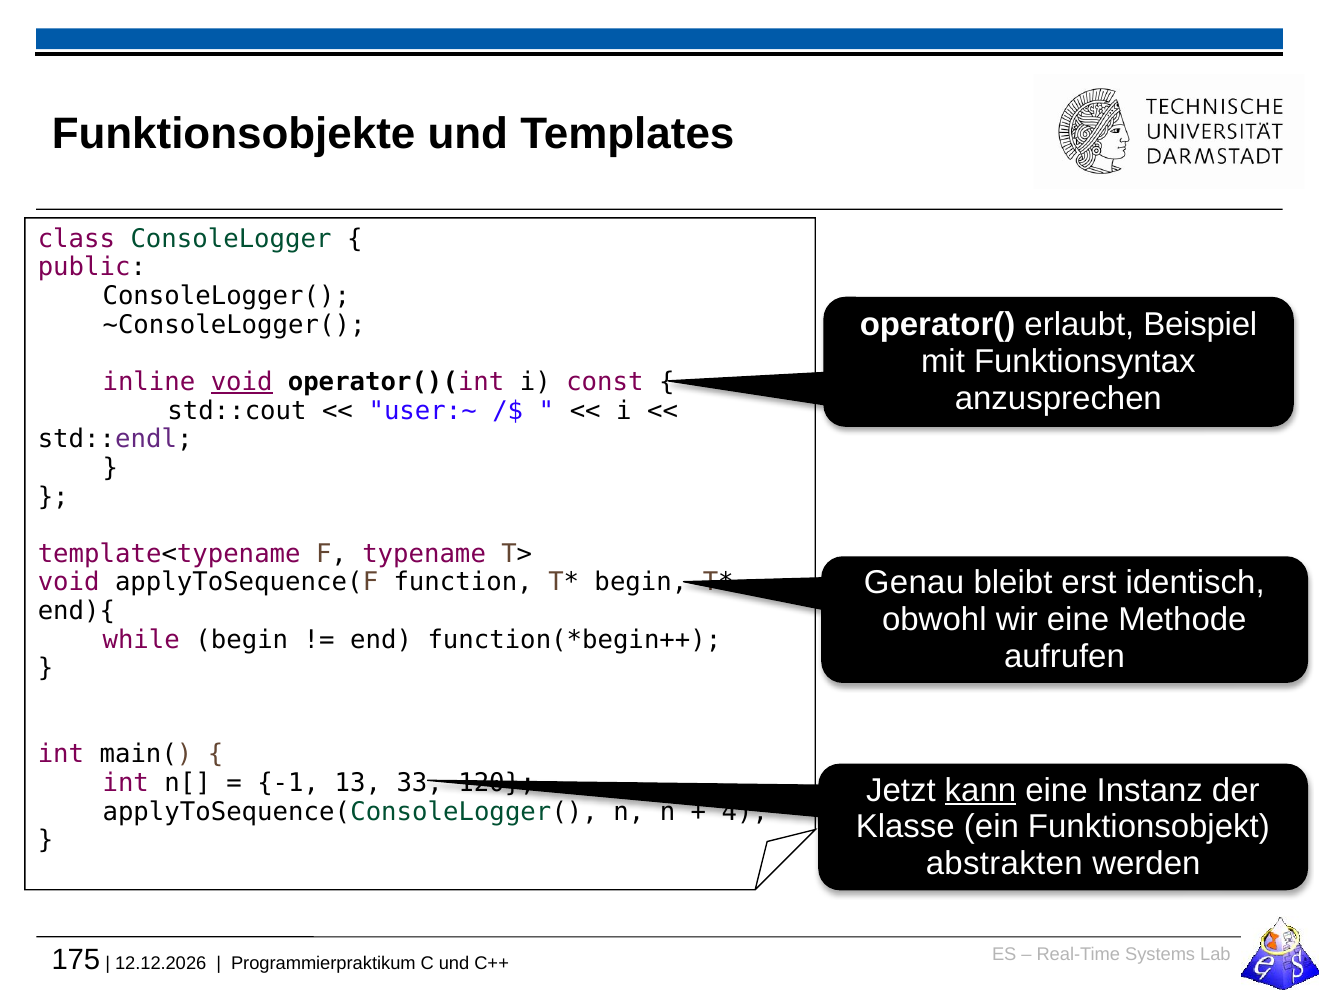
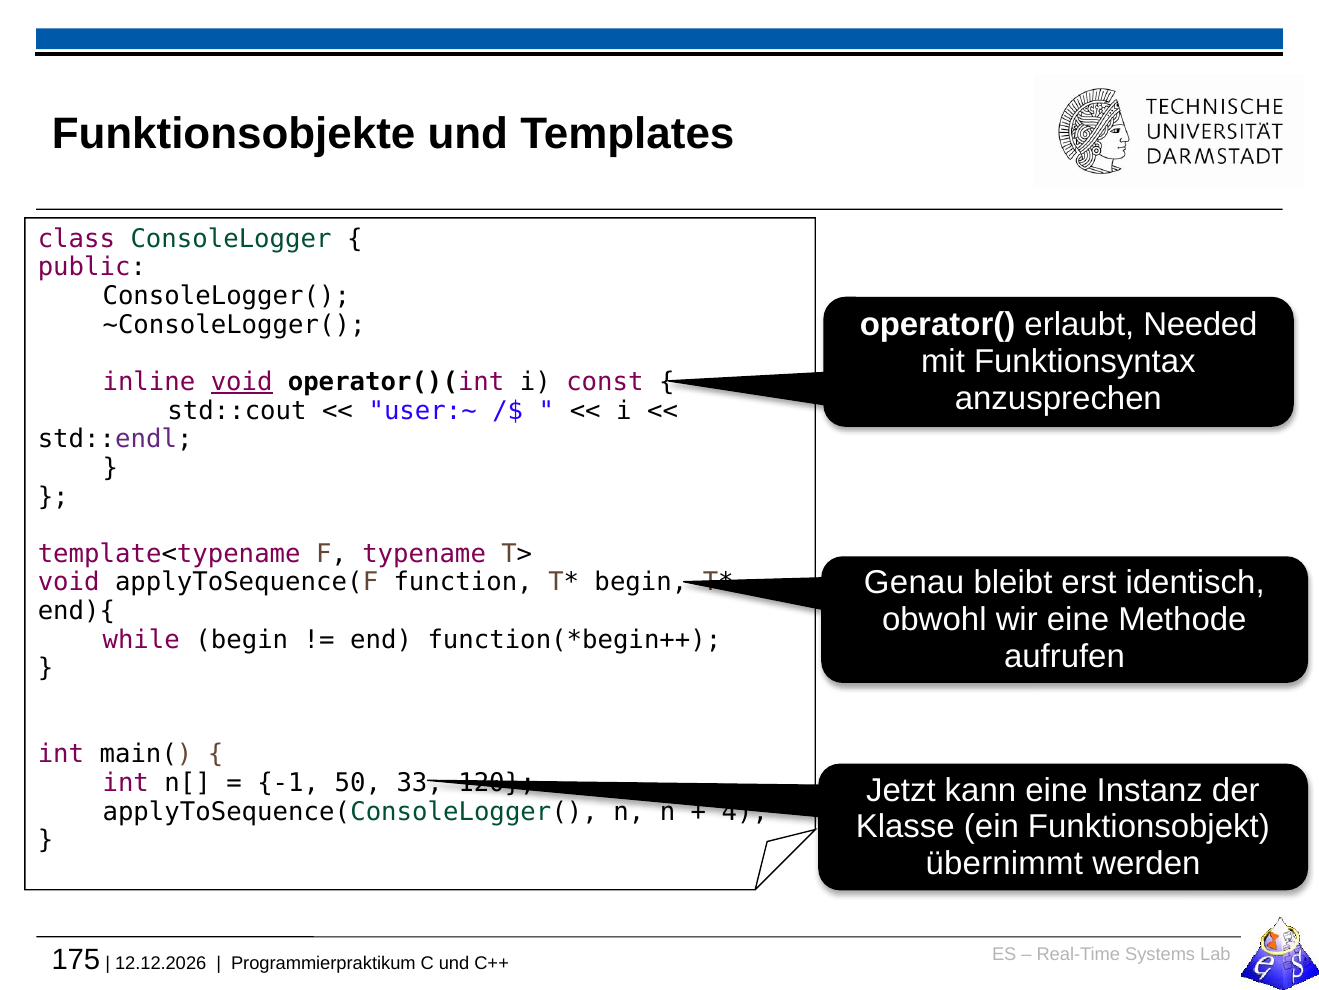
Beispiel: Beispiel -> Needed (1200, 325)
13: 13 -> 50 (358, 782)
kann underline: present -> none (980, 790)
abstrakten: abstrakten -> übernimmt (1004, 863)
